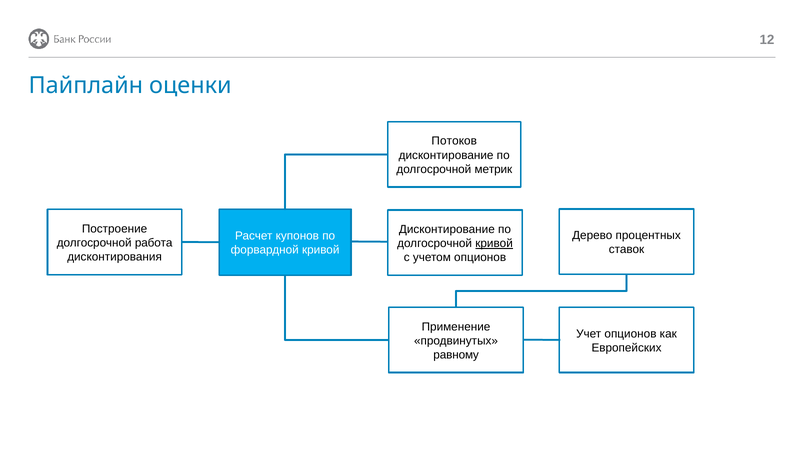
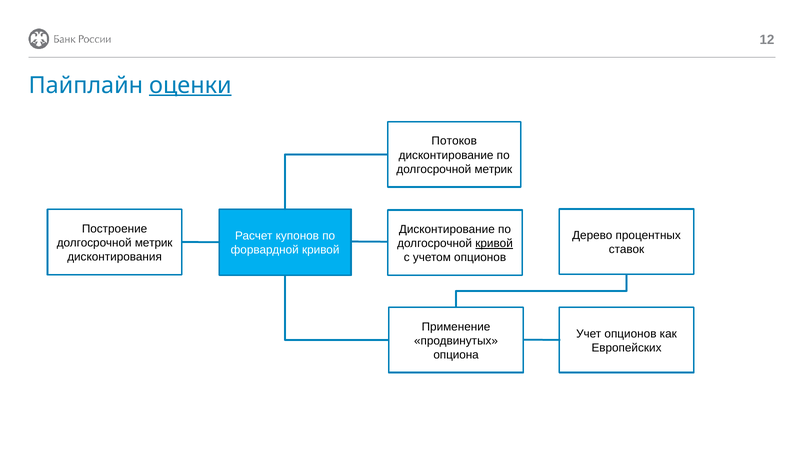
оценки underline: none -> present (190, 85)
работа: работа -> метрик (154, 243)
равному: равному -> опциона (456, 355)
